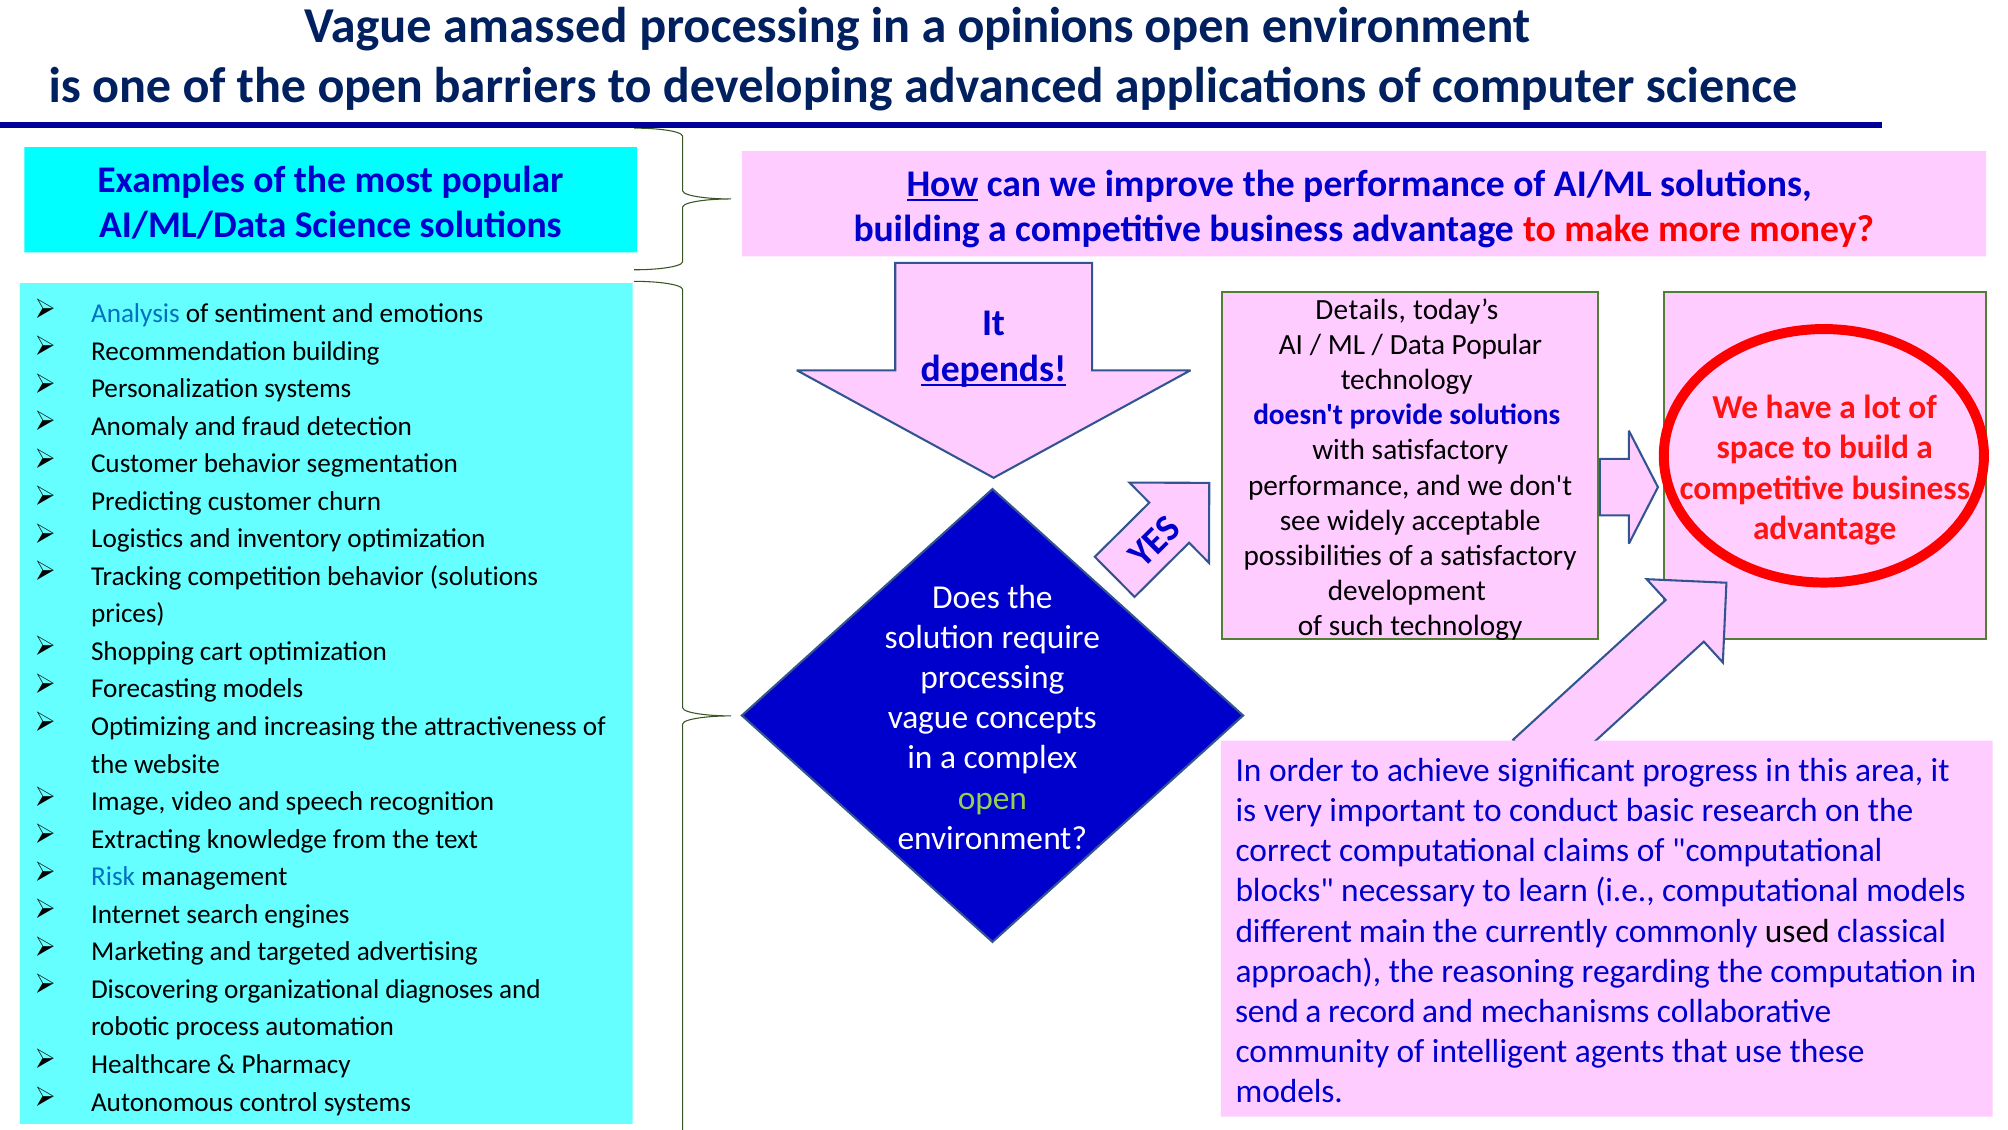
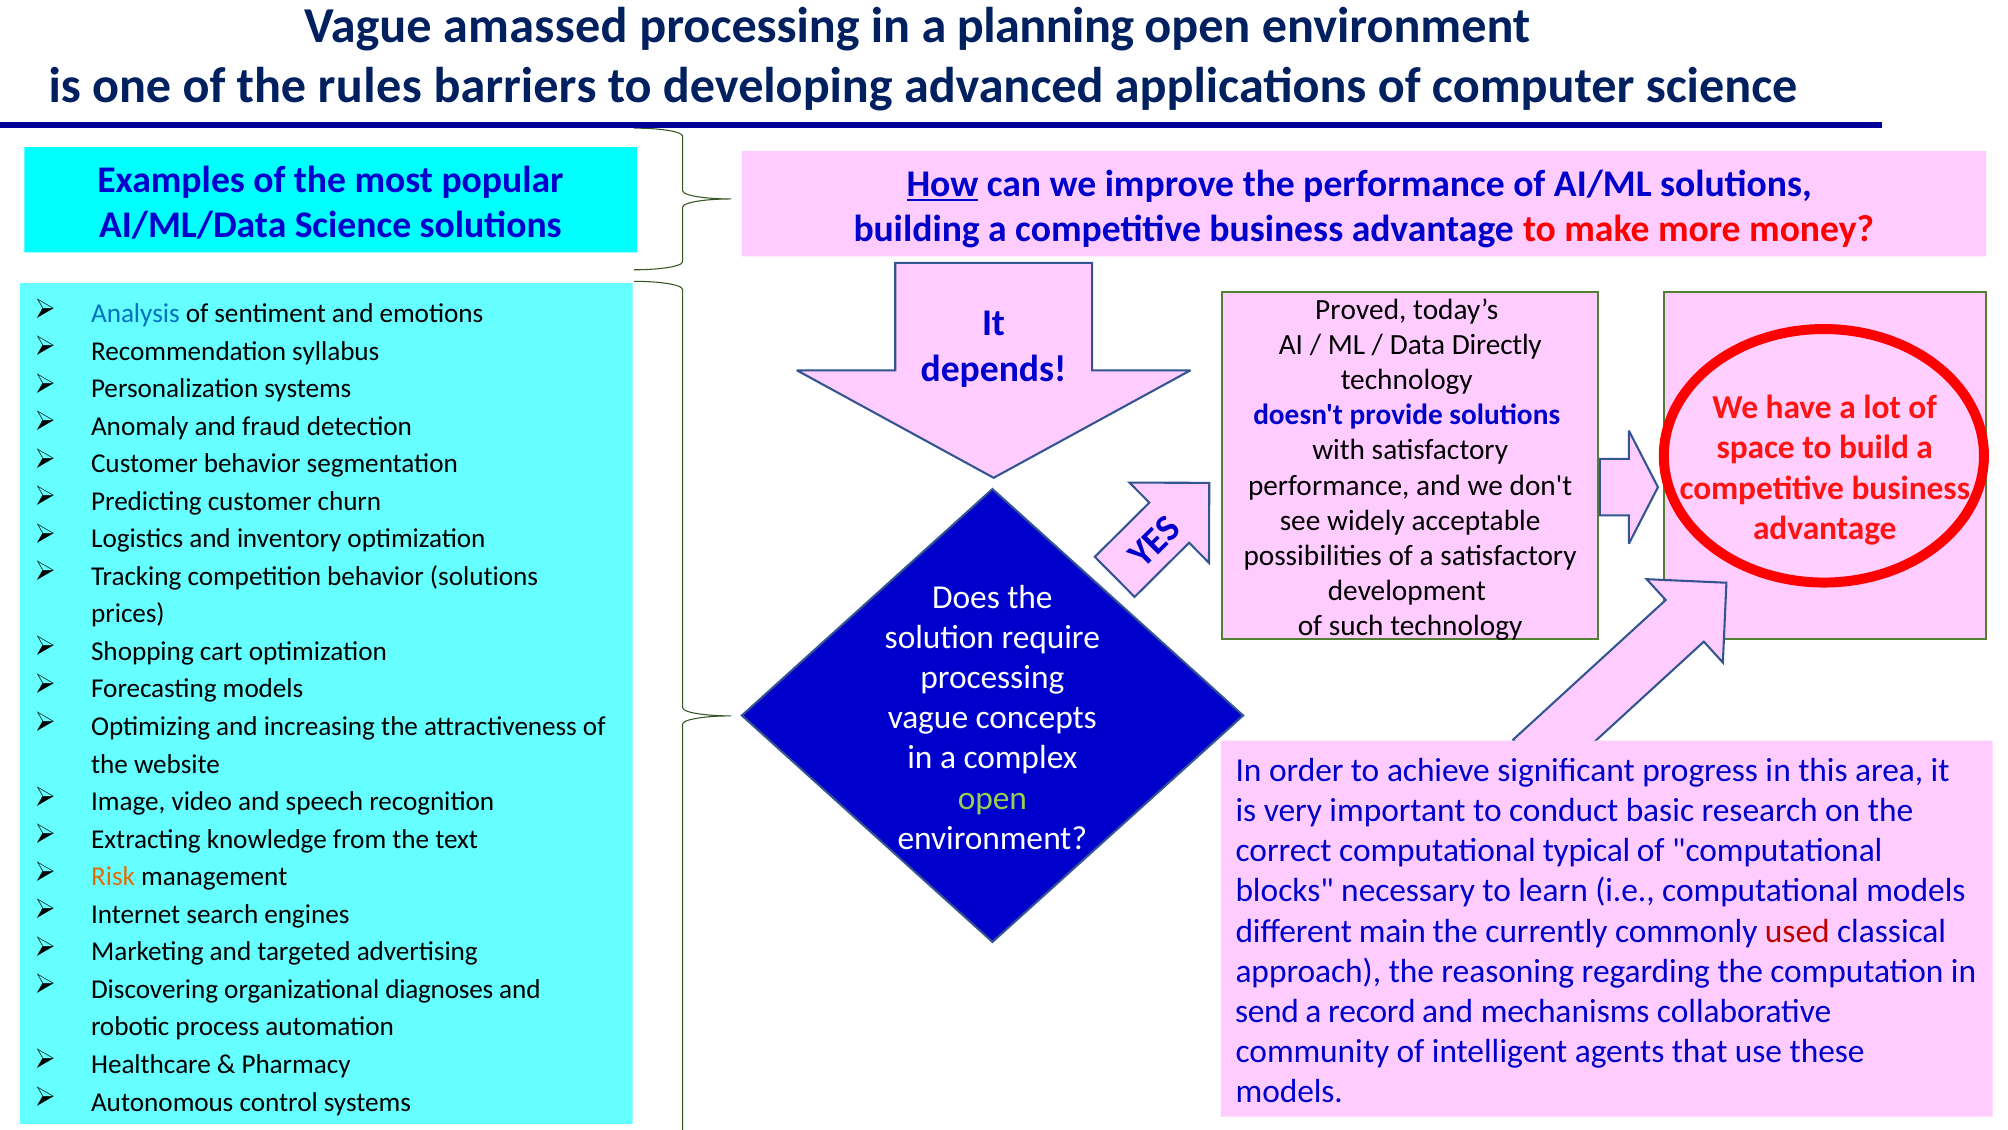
opinions: opinions -> planning (1046, 26)
the open: open -> rules (370, 86)
Details: Details -> Proved (1361, 309)
Data Popular: Popular -> Directly (1497, 344)
Recommendation building: building -> syllabus (336, 351)
depends underline: present -> none (994, 369)
claims: claims -> typical (1587, 850)
Risk colour: blue -> orange (113, 876)
used colour: black -> red (1797, 931)
